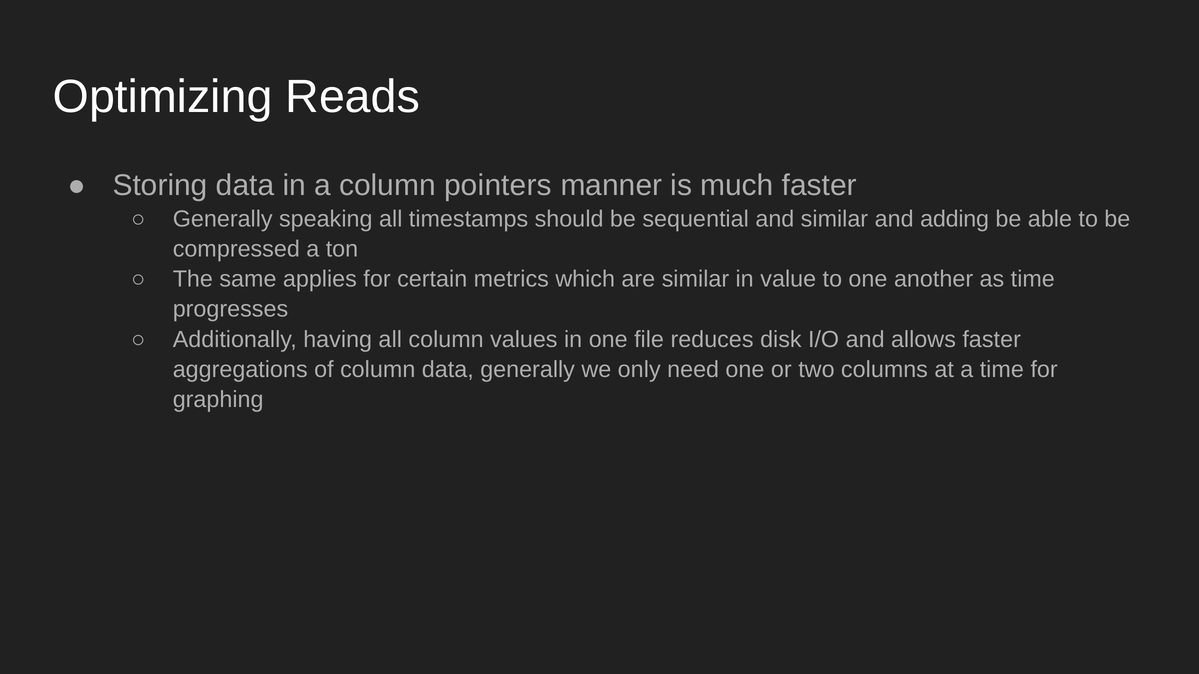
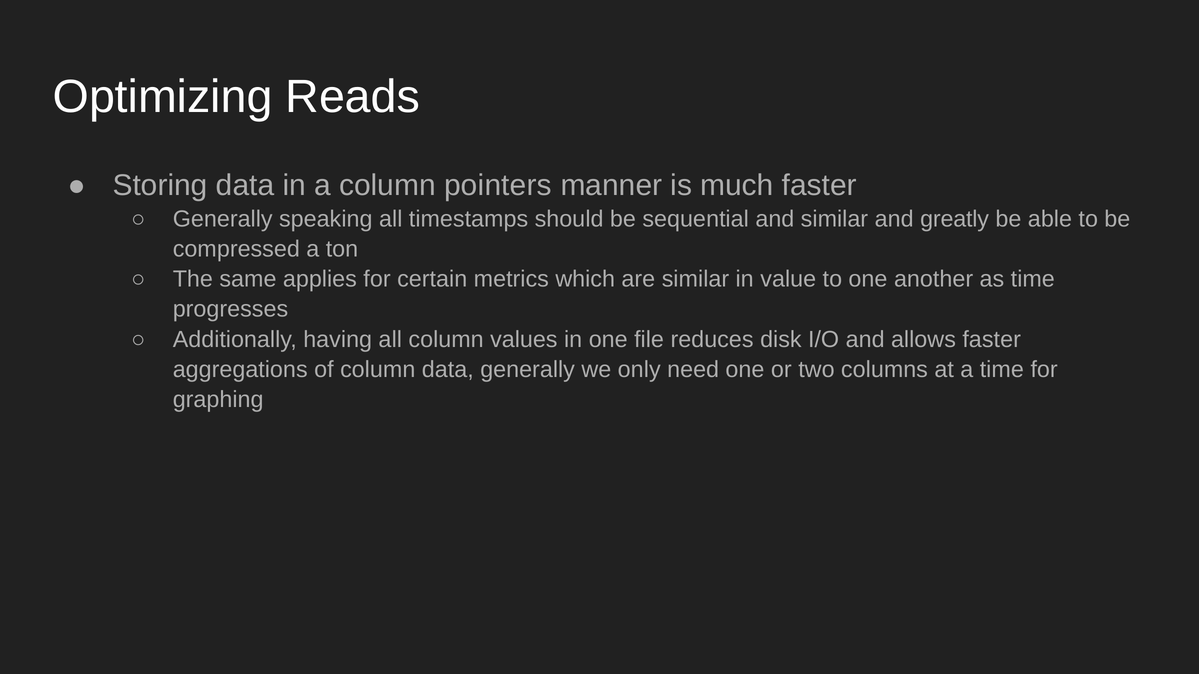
adding: adding -> greatly (955, 219)
